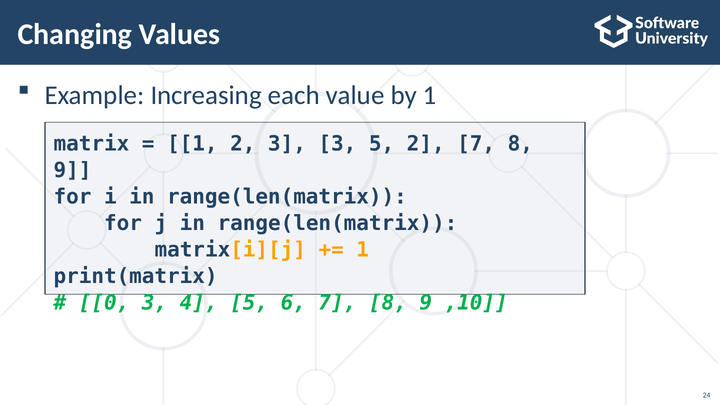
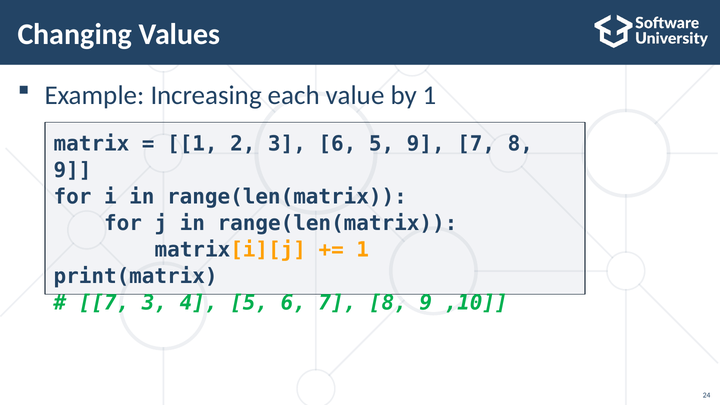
3 3: 3 -> 6 (337, 144)
5 2: 2 -> 9 (426, 144)
0: 0 -> 7 (104, 303)
